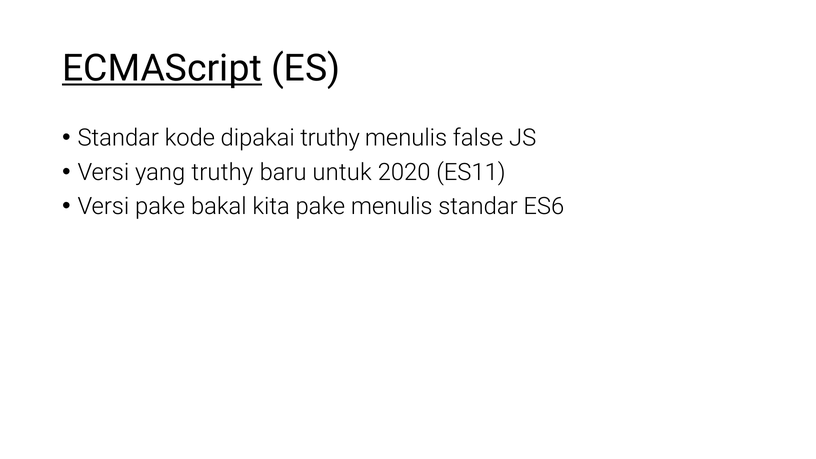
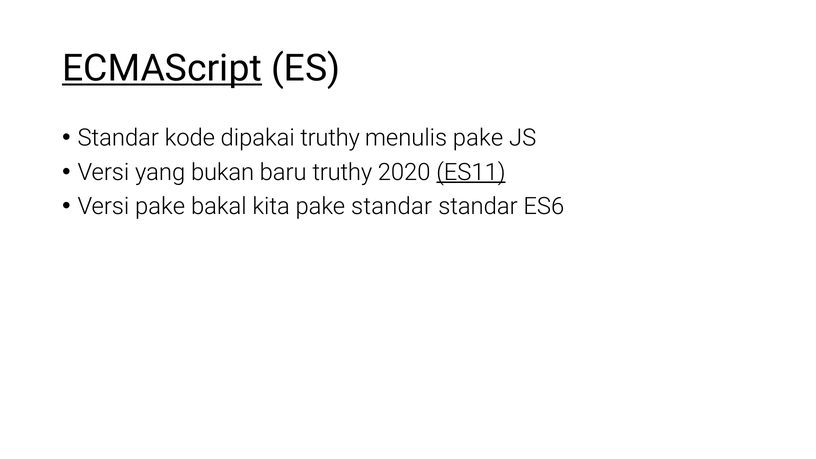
menulis false: false -> pake (478, 138)
yang truthy: truthy -> bukan (223, 172)
baru untuk: untuk -> truthy (342, 172)
ES11 underline: none -> present (471, 172)
pake menulis: menulis -> standar (392, 206)
